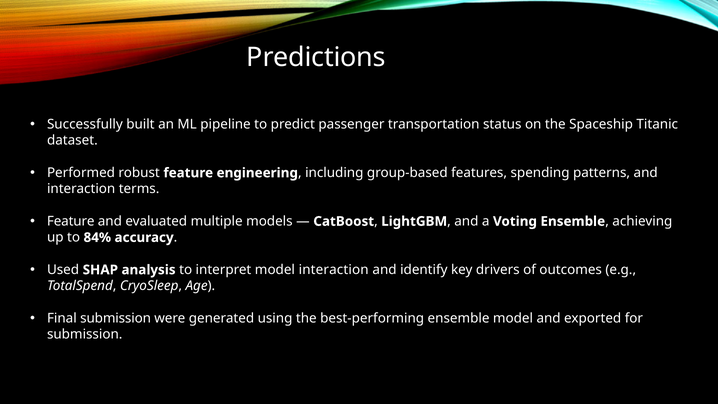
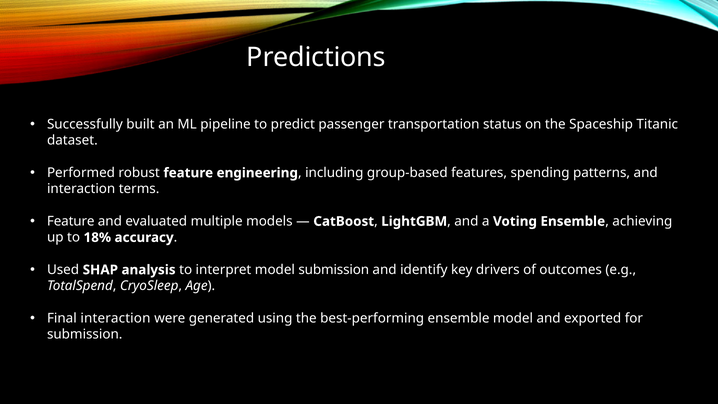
84%: 84% -> 18% (97, 237)
model interaction: interaction -> submission (334, 270)
Final submission: submission -> interaction (115, 318)
